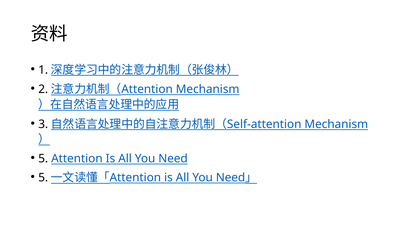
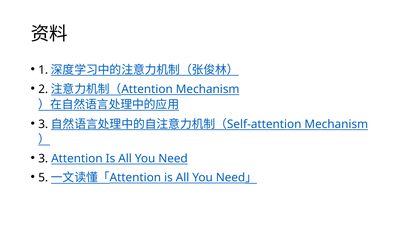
5: 5 -> 3 (43, 158)
